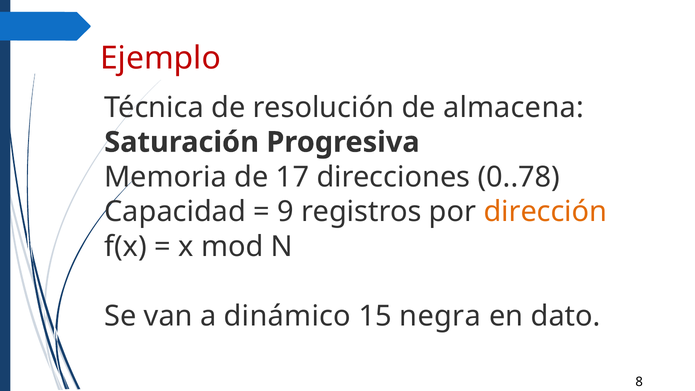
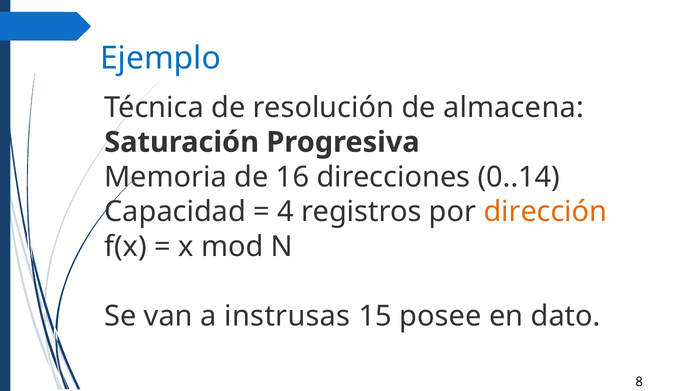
Ejemplo colour: red -> blue (161, 58)
17: 17 -> 16 (293, 177)
0..78: 0..78 -> 0..14 (519, 177)
9: 9 -> 4 (286, 212)
dinámico: dinámico -> instrusas (287, 316)
negra: negra -> posee (440, 316)
